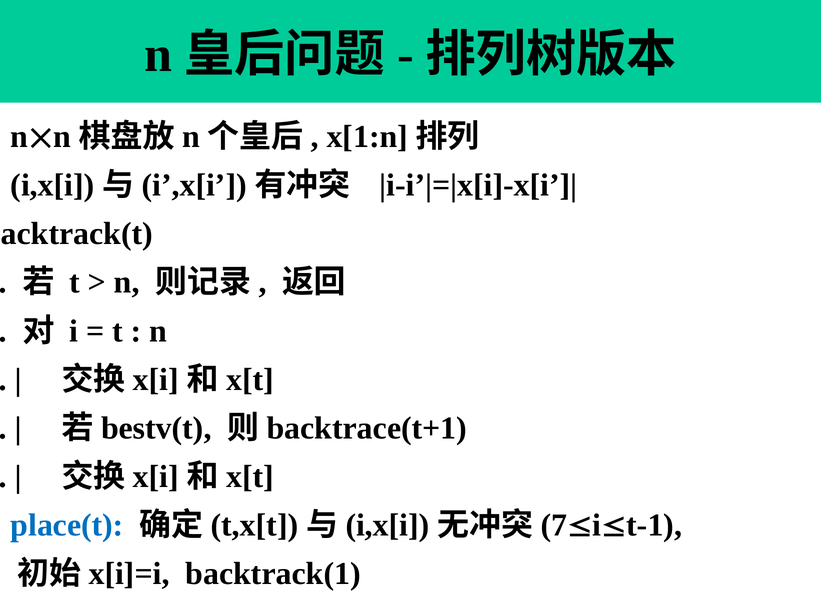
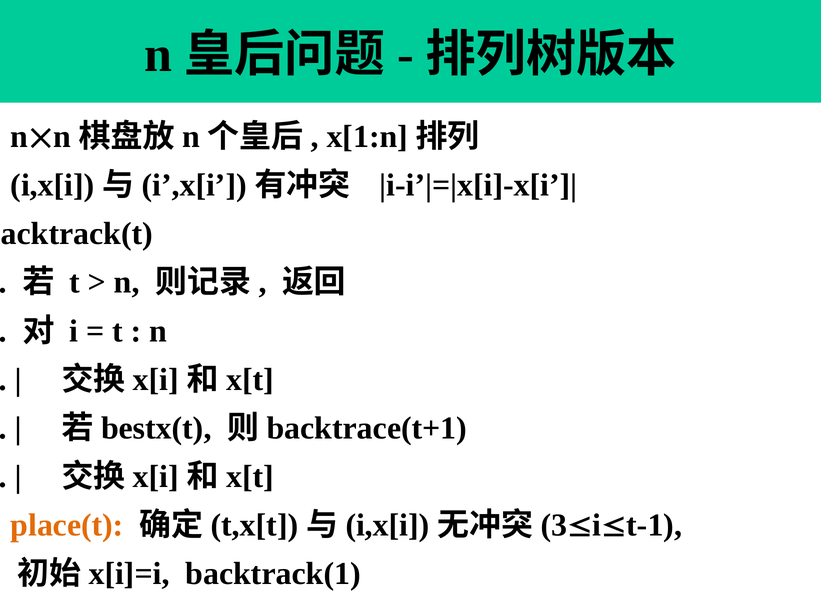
bestv(t: bestv(t -> bestx(t (156, 428)
place(t colour: blue -> orange (67, 525)
7: 7 -> 3 (554, 525)
